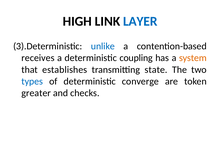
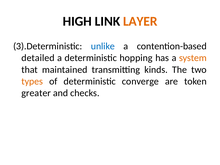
LAYER colour: blue -> orange (140, 21)
receives: receives -> detailed (38, 58)
coupling: coupling -> hopping (136, 58)
establishes: establishes -> maintained (65, 70)
state: state -> kinds (156, 70)
types colour: blue -> orange (32, 81)
